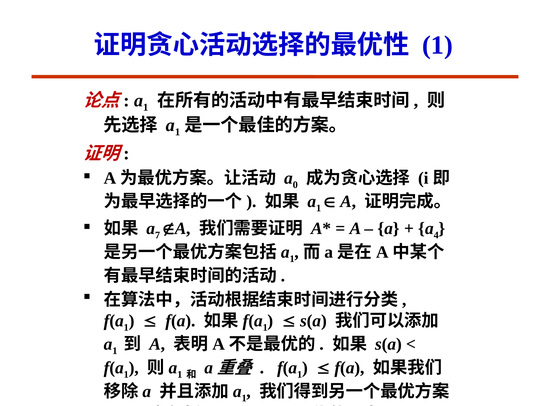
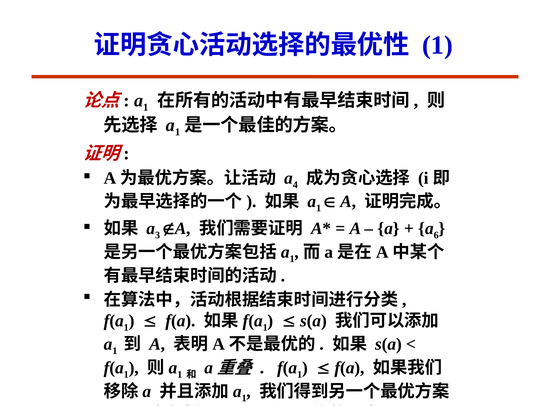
0: 0 -> 4 (295, 185)
7: 7 -> 3 (158, 235)
4: 4 -> 6 (436, 235)
